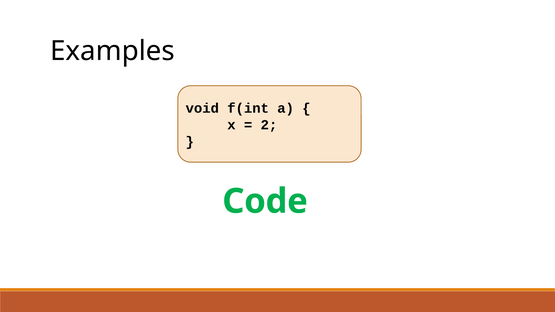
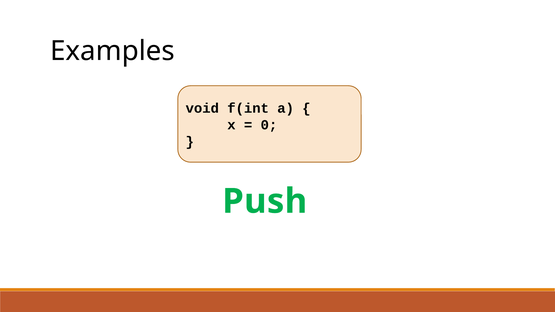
2: 2 -> 0 (269, 125)
Code: Code -> Push (265, 201)
